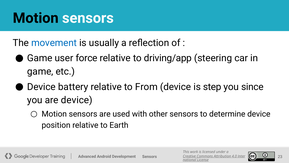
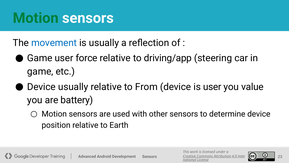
Motion colour: black -> green (36, 18)
Device battery: battery -> usually (73, 87)
is step: step -> user (212, 87)
since: since -> value (252, 87)
are device: device -> battery (77, 100)
